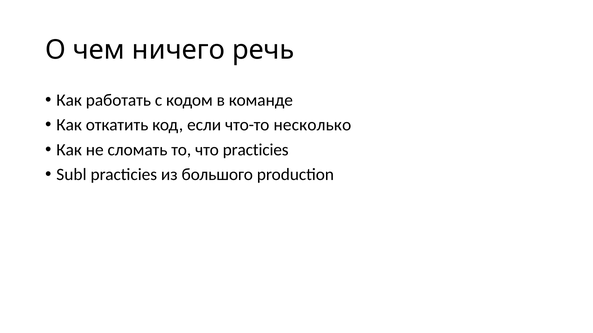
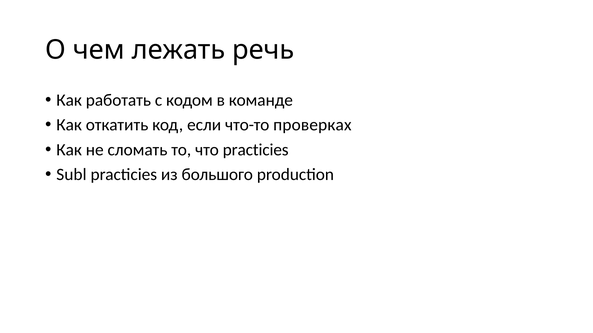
ничего: ничего -> лежать (179, 50)
несколько: несколько -> проверках (312, 125)
